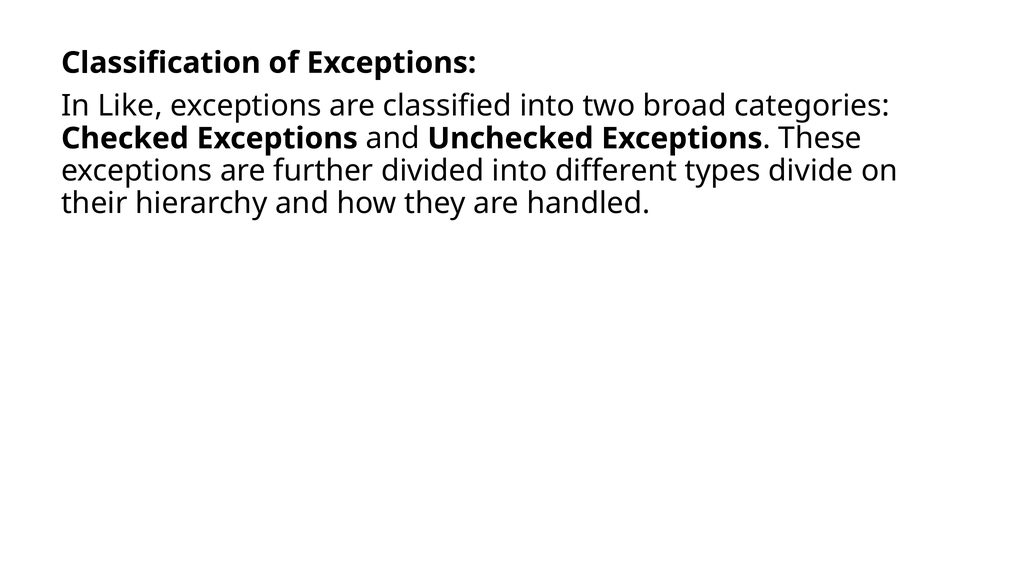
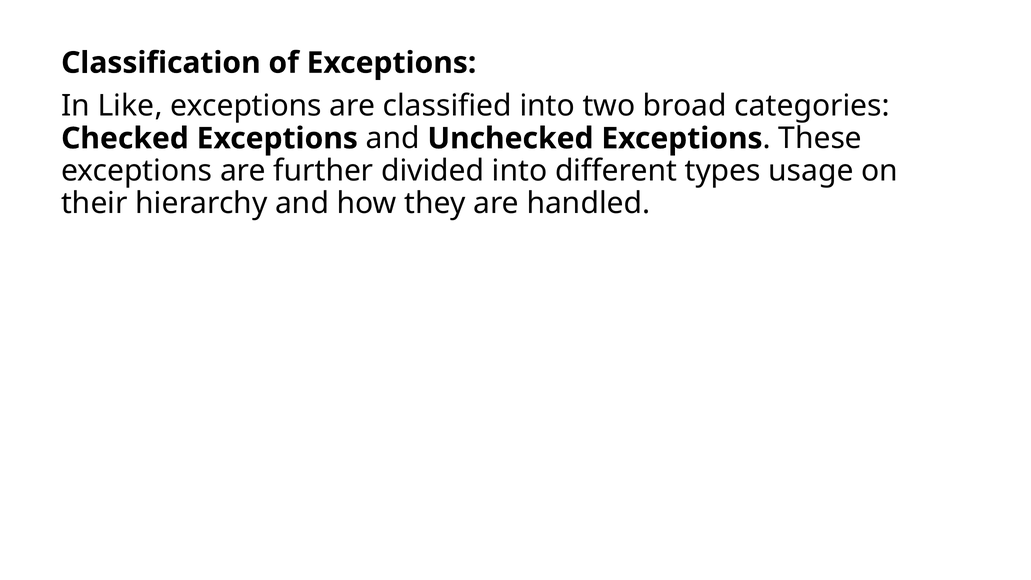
divide: divide -> usage (811, 171)
